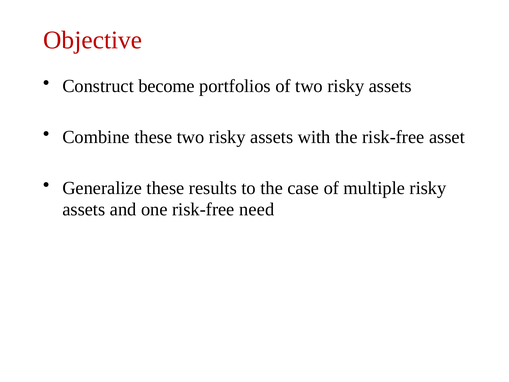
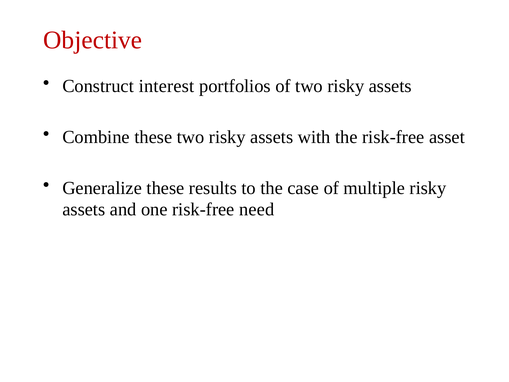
become: become -> interest (166, 86)
